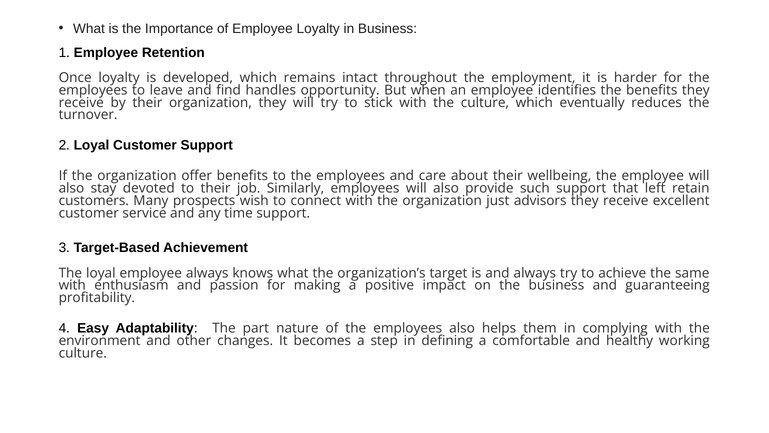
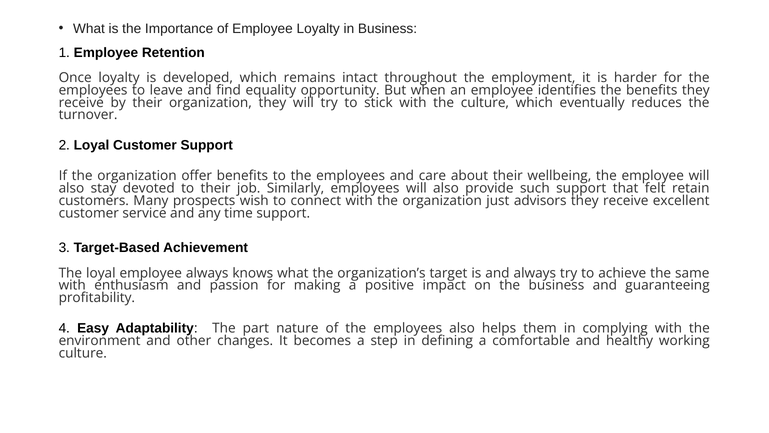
handles: handles -> equality (271, 90)
left: left -> felt (655, 188)
